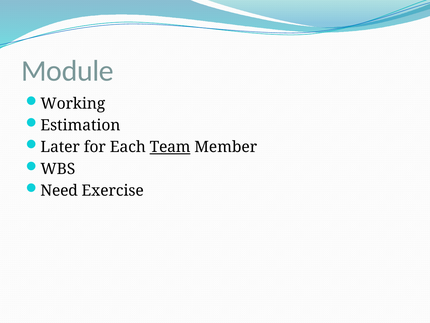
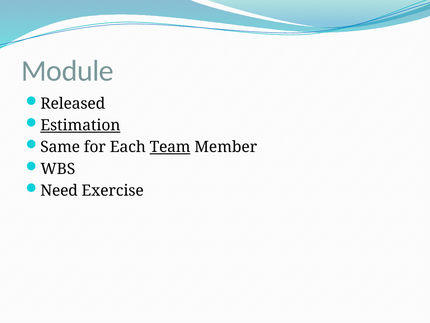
Working: Working -> Released (73, 104)
Estimation underline: none -> present (80, 125)
Later: Later -> Same (60, 147)
